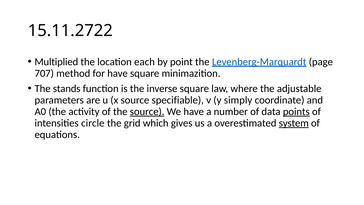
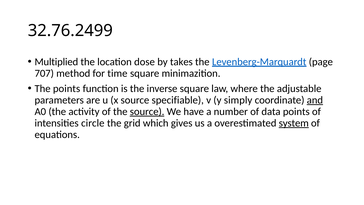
15.11.2722: 15.11.2722 -> 32.76.2499 (70, 31)
each: each -> dose (145, 62)
point: point -> takes (181, 62)
for have: have -> time (117, 73)
The stands: stands -> points (67, 88)
and underline: none -> present (315, 100)
points underline: present -> none (296, 111)
